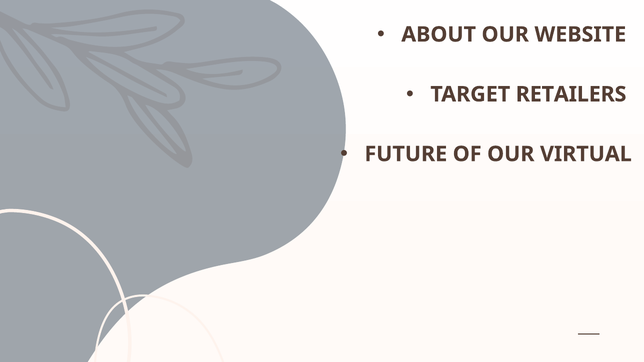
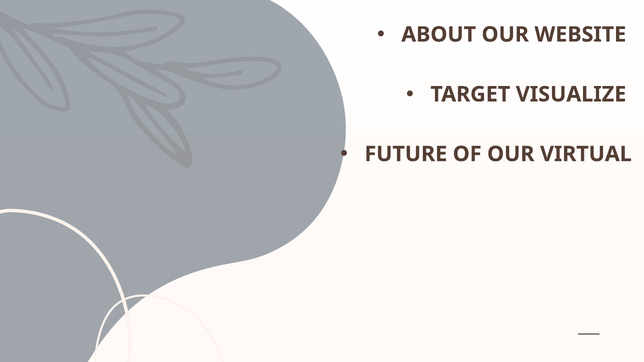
RETAILERS: RETAILERS -> VISUALIZE (571, 94)
